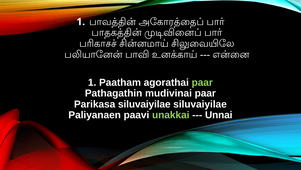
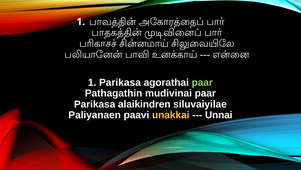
1 Paatham: Paatham -> Parikasa (120, 82)
Parikasa siluvaiyilae: siluvaiyilae -> alaikindren (144, 104)
unakkai colour: light green -> yellow (171, 115)
